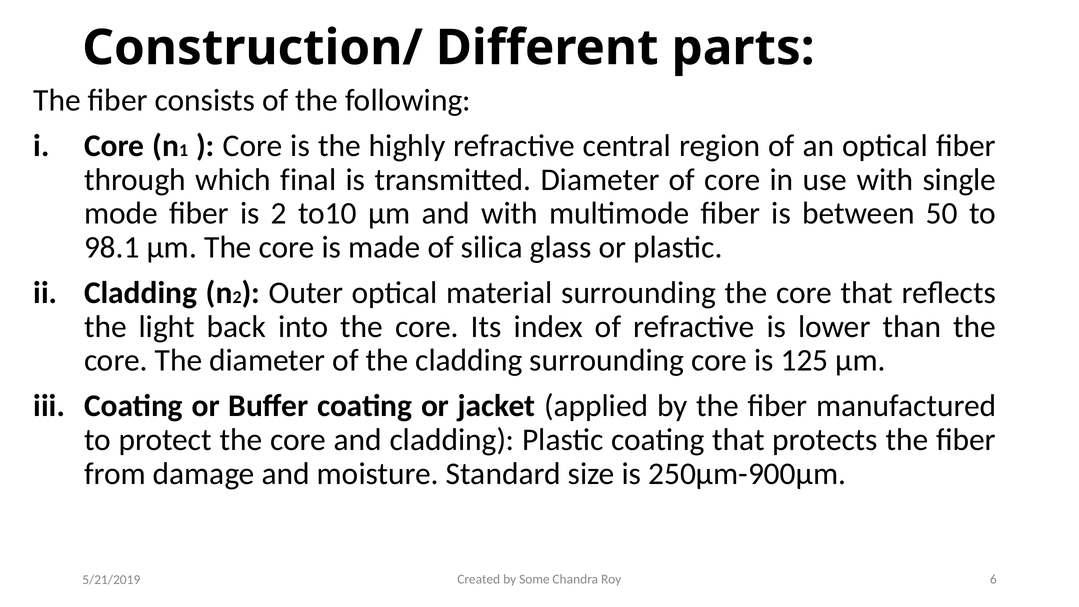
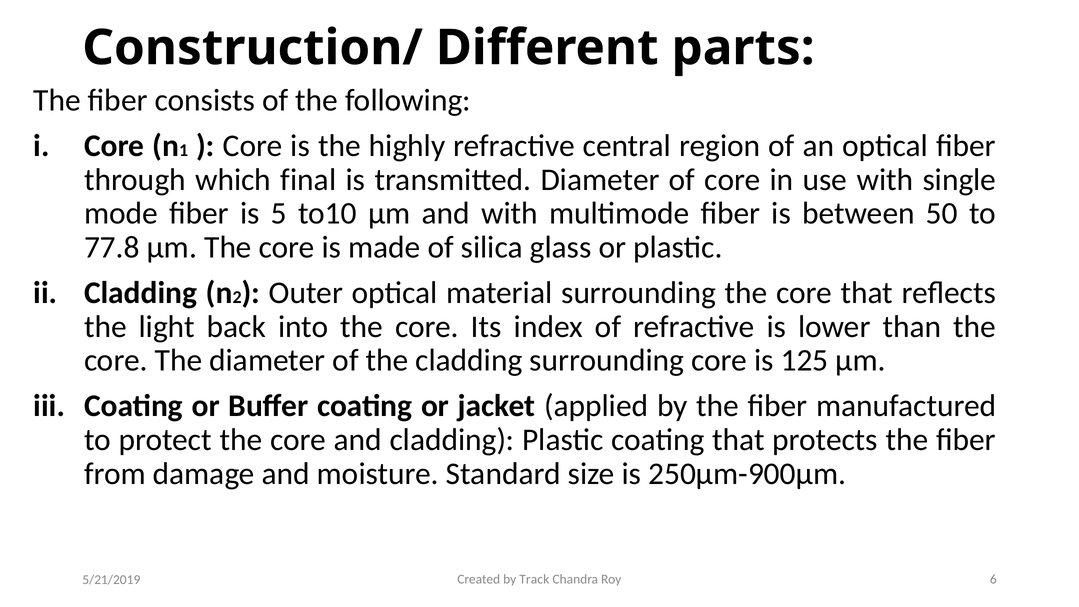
is 2: 2 -> 5 (279, 214)
98.1: 98.1 -> 77.8 (112, 247)
Some: Some -> Track (534, 579)
